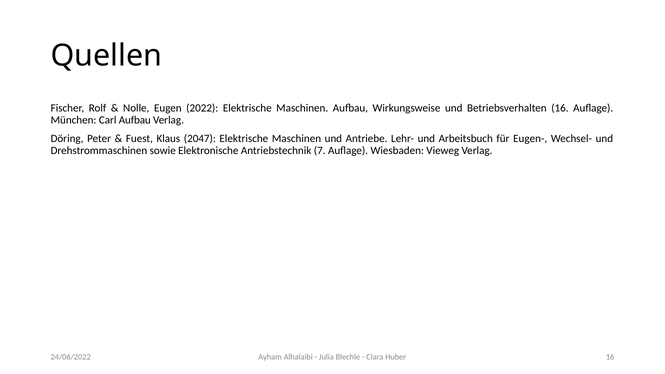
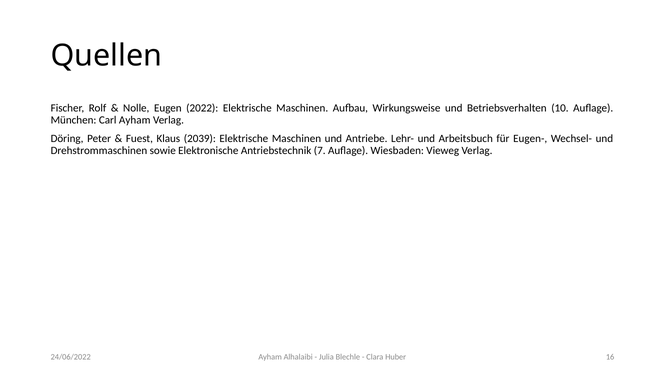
Betriebsverhalten 16: 16 -> 10 (560, 108)
Carl Aufbau: Aufbau -> Ayham (135, 120)
2047: 2047 -> 2039 (200, 139)
